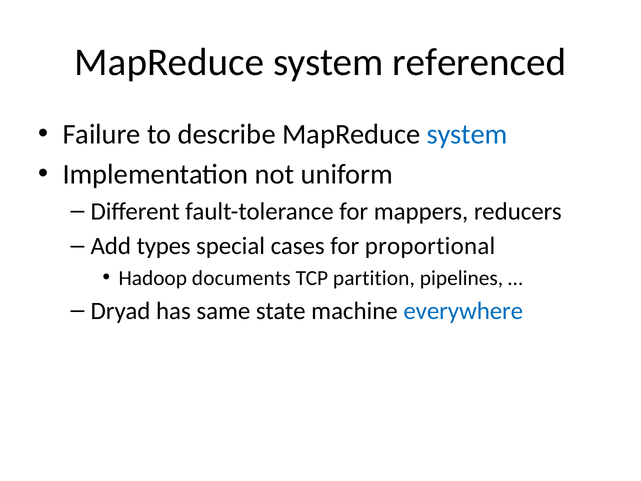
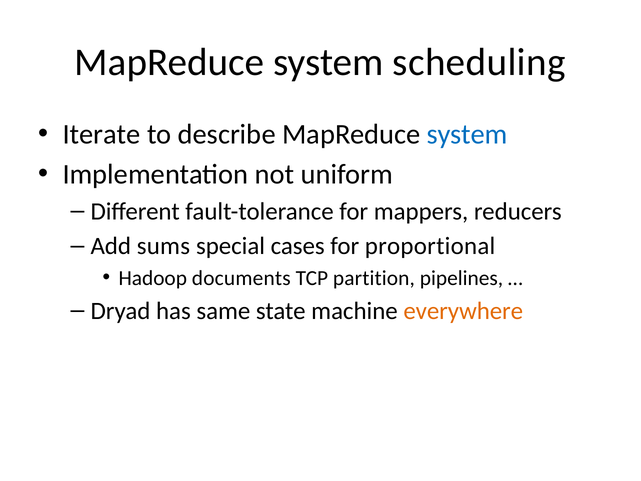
referenced: referenced -> scheduling (479, 62)
Failure: Failure -> Iterate (102, 134)
types: types -> sums (163, 246)
everywhere colour: blue -> orange (463, 311)
